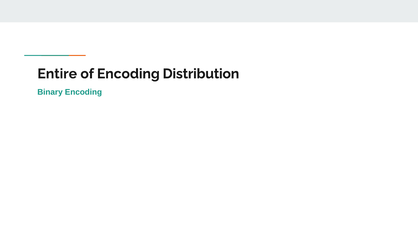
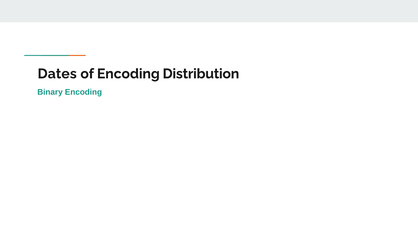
Entire: Entire -> Dates (57, 74)
